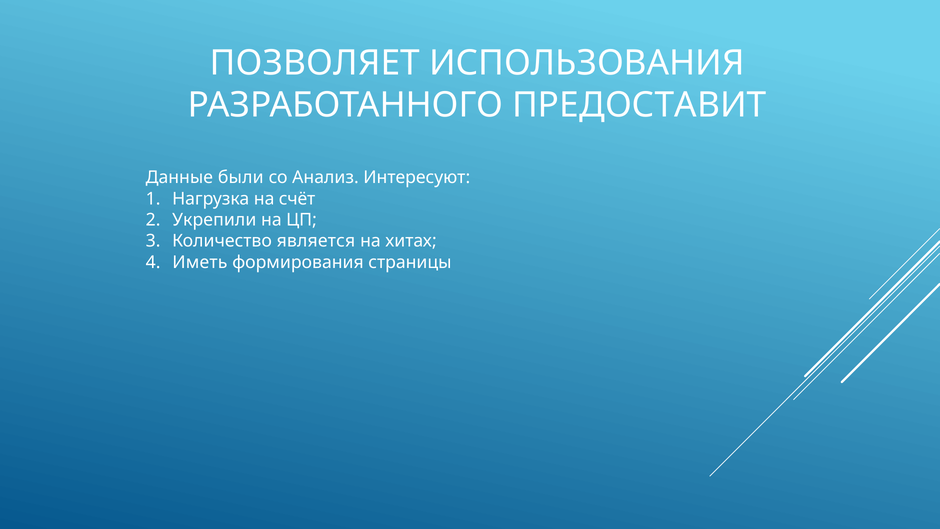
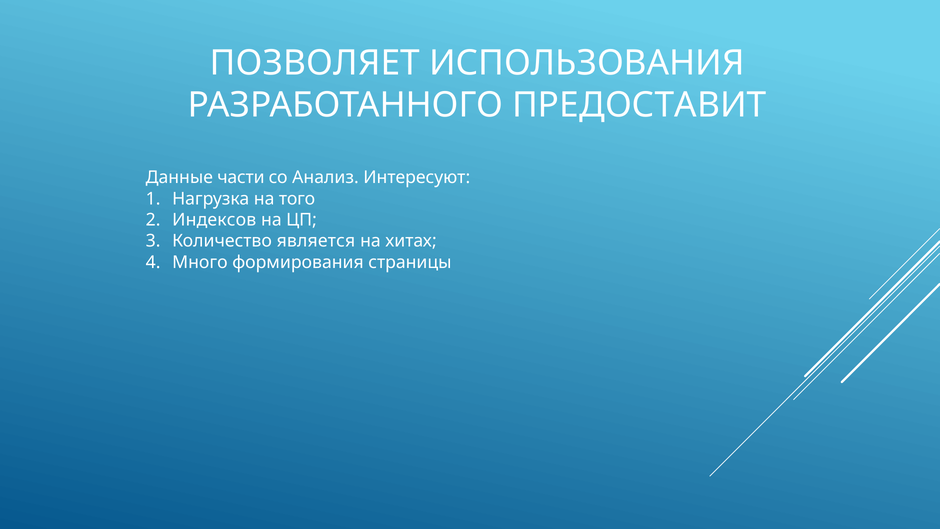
были: были -> части (241, 178)
счёт: счёт -> того (297, 199)
Укрепили: Укрепили -> Индексов (214, 220)
Иметь: Иметь -> Много (200, 262)
